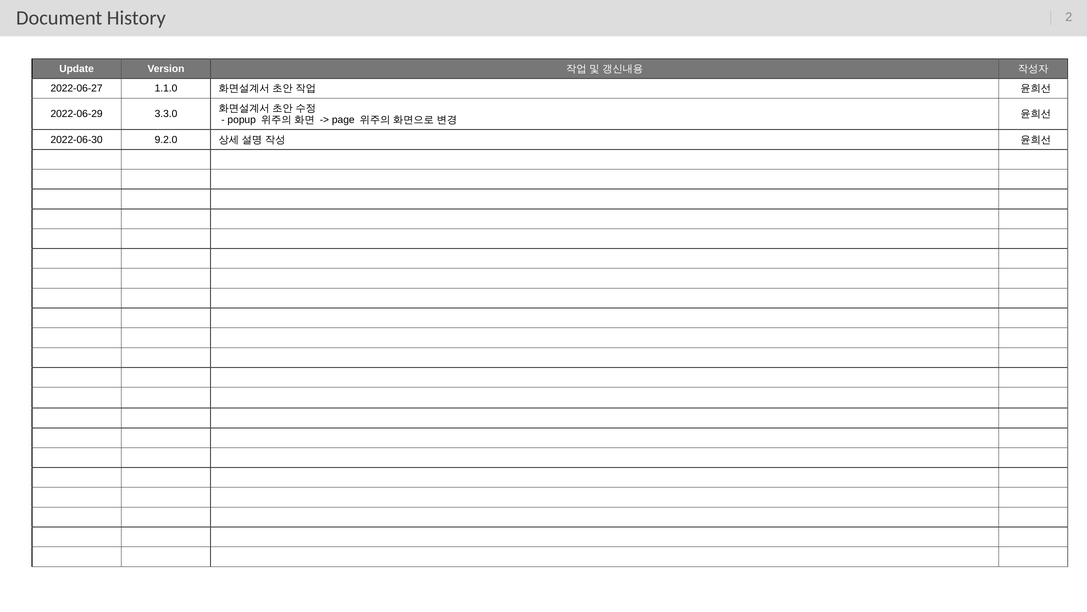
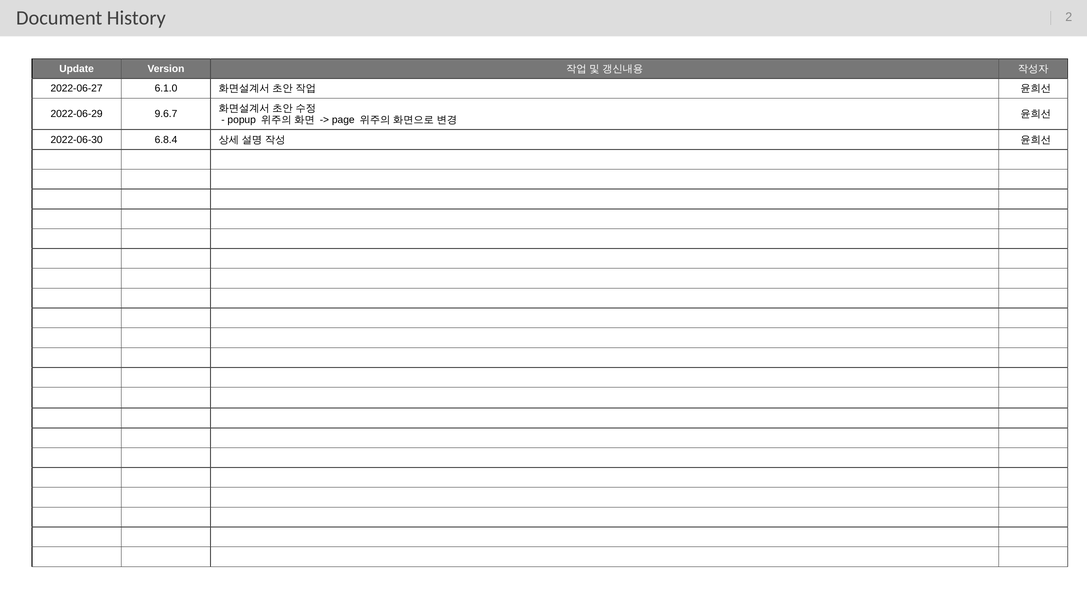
1.1.0: 1.1.0 -> 6.1.0 (166, 88)
3.3.0: 3.3.0 -> 9.6.7 (166, 114)
9.2.0: 9.2.0 -> 6.8.4 (166, 140)
